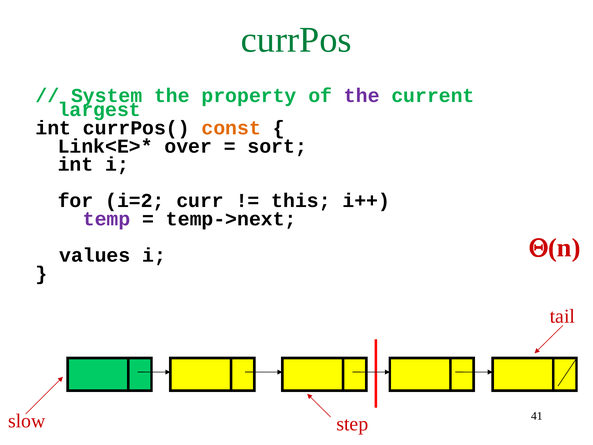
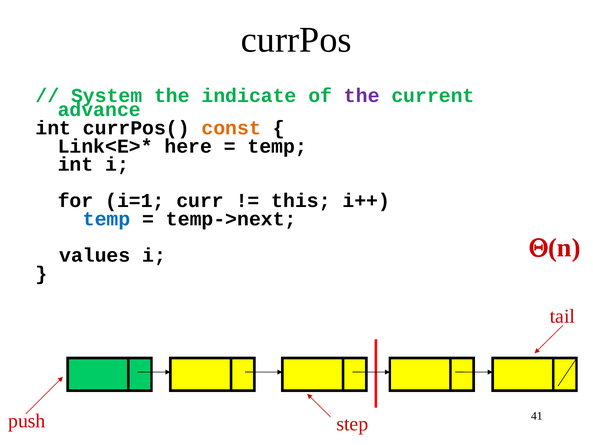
currPos colour: green -> black (296, 40)
property: property -> indicate (249, 95)
largest: largest -> advance (99, 110)
over: over -> here (188, 146)
sort: sort -> temp (277, 146)
i=2: i=2 -> i=1 (135, 201)
temp colour: purple -> blue (107, 219)
slow: slow -> push (27, 421)
